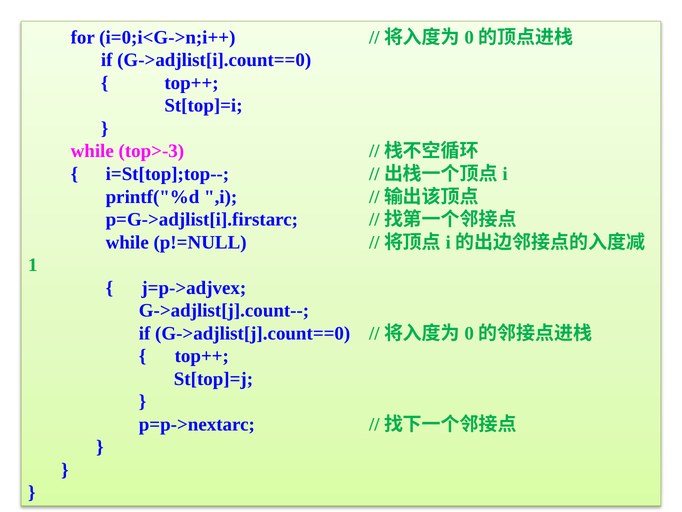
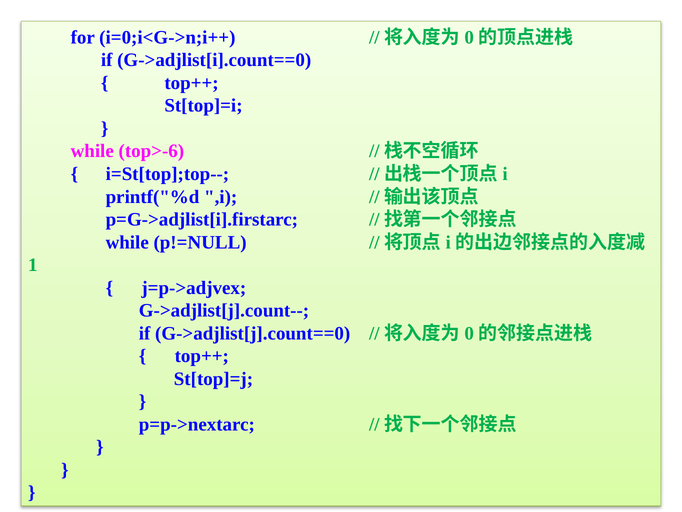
top>-3: top>-3 -> top>-6 (151, 151)
